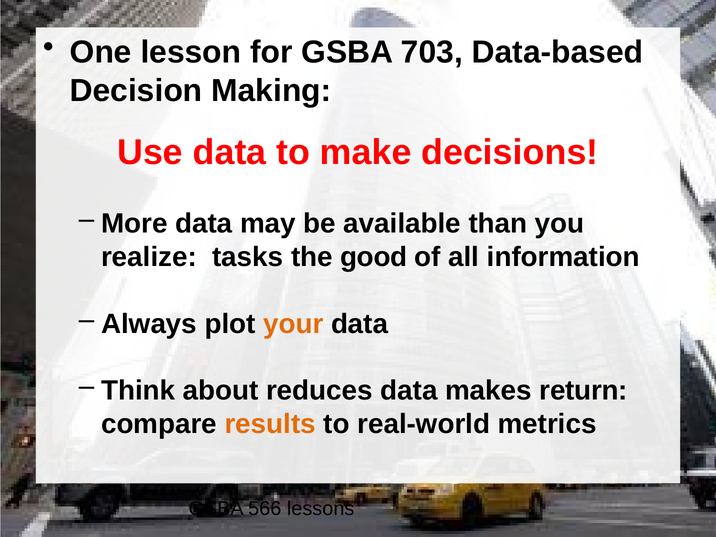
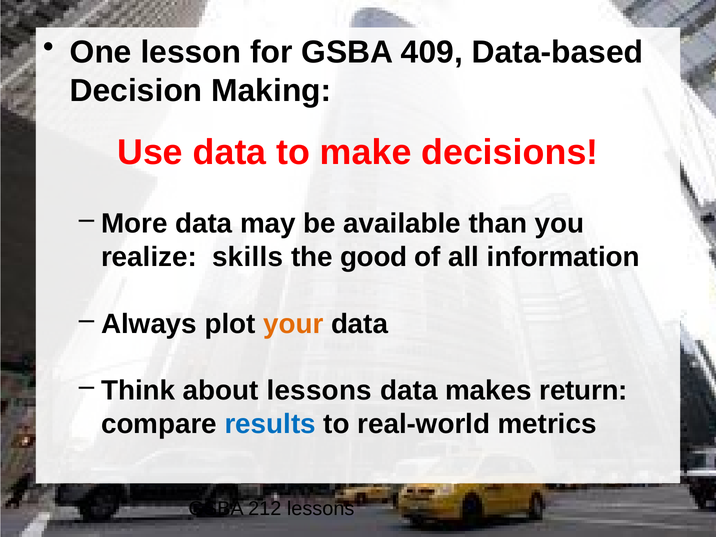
703: 703 -> 409 (432, 52)
tasks: tasks -> skills (248, 257)
about reduces: reduces -> lessons (319, 391)
results colour: orange -> blue (270, 424)
566: 566 -> 212 (265, 509)
